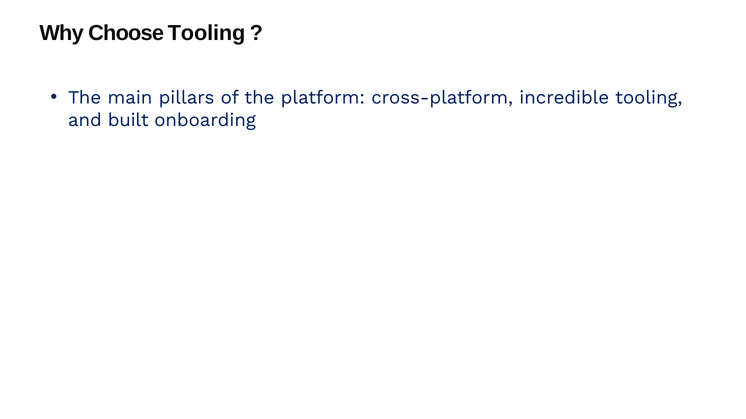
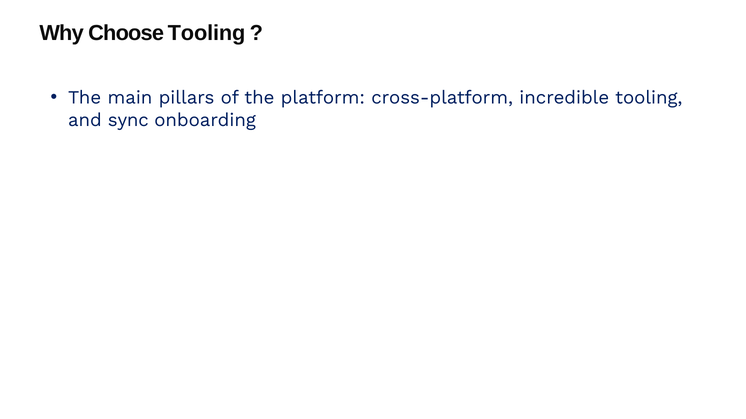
built: built -> sync (128, 120)
